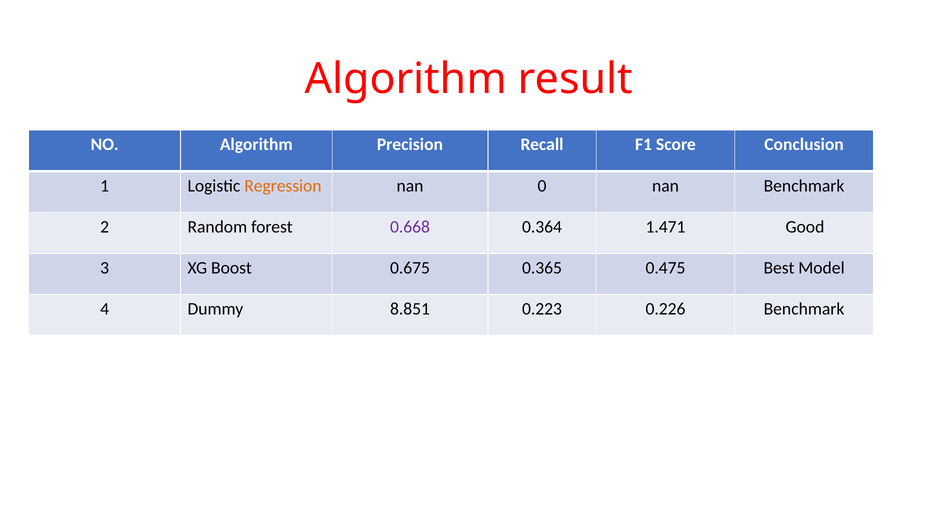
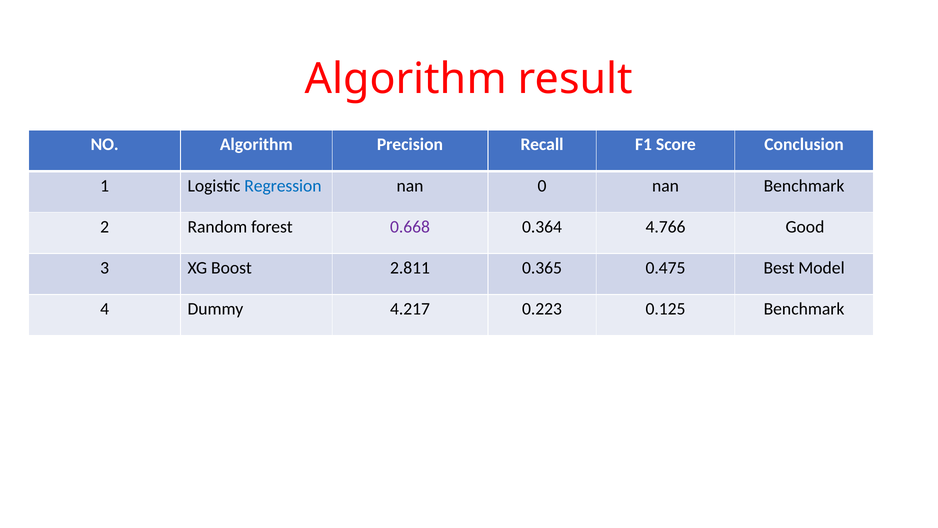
Regression colour: orange -> blue (283, 186)
1.471: 1.471 -> 4.766 (665, 227)
0.675: 0.675 -> 2.811 (410, 268)
8.851: 8.851 -> 4.217 (410, 309)
0.226: 0.226 -> 0.125 (665, 309)
